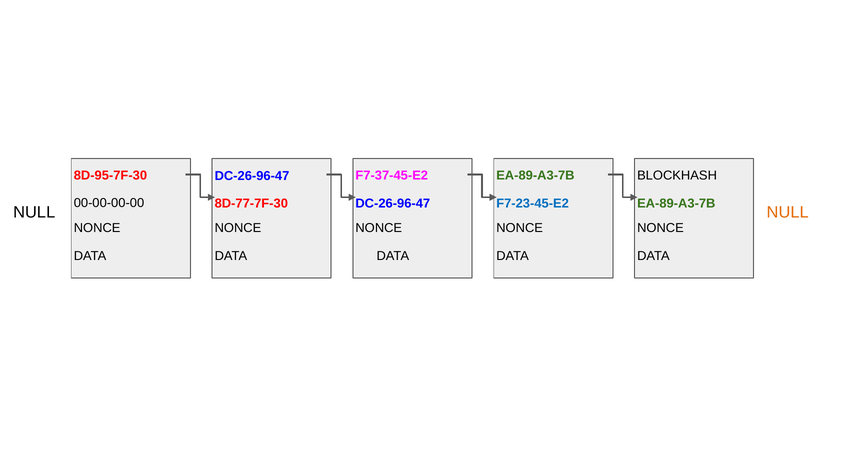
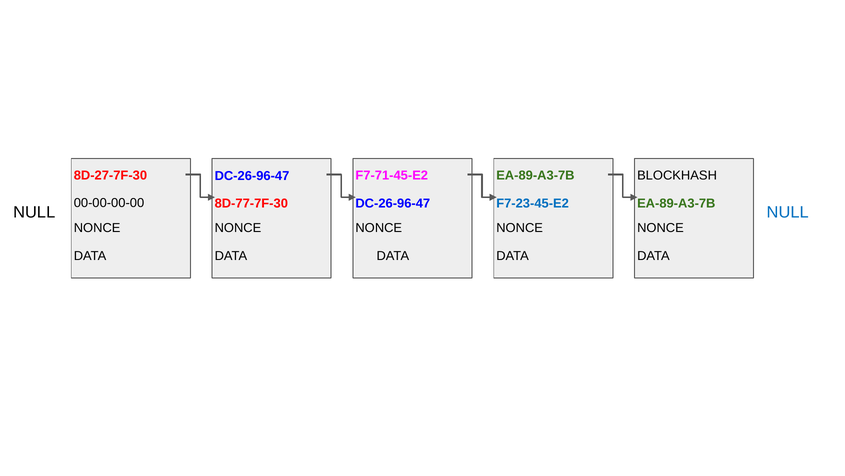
8D-95-7F-30: 8D-95-7F-30 -> 8D-27-7F-30 (110, 175)
F7-37-45-E2: F7-37-45-E2 -> F7-71-45-E2 (392, 175)
NULL colour: orange -> blue (788, 212)
